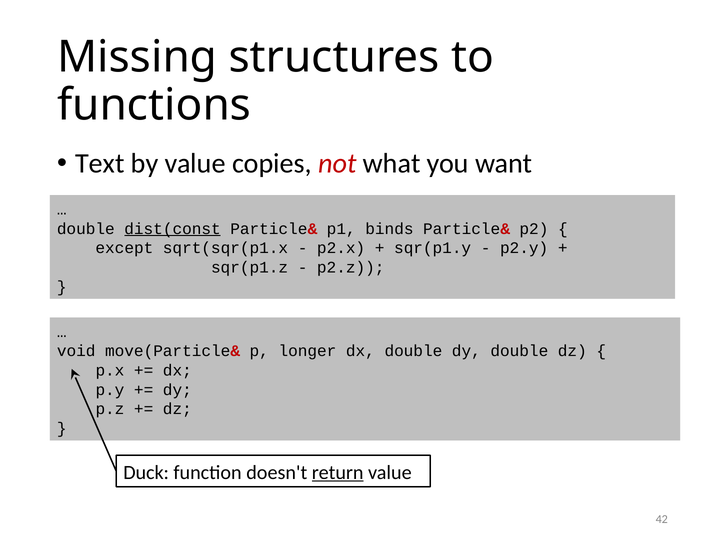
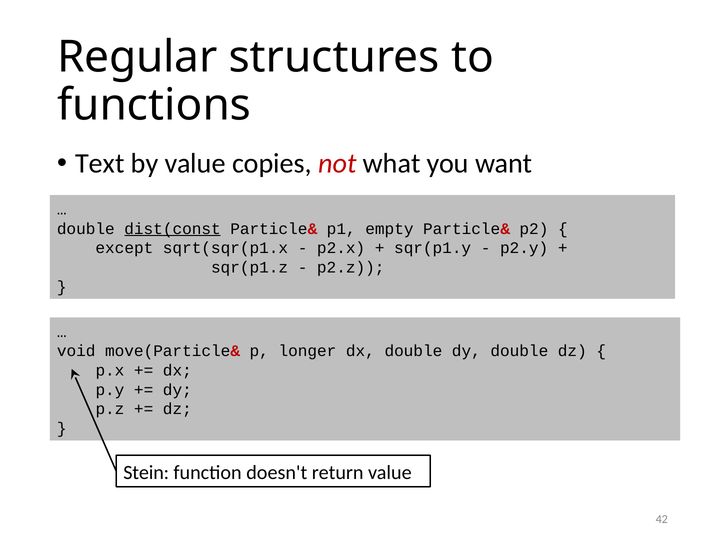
Missing: Missing -> Regular (137, 57)
binds: binds -> empty (389, 229)
Duck: Duck -> Stein (146, 472)
return underline: present -> none (338, 472)
